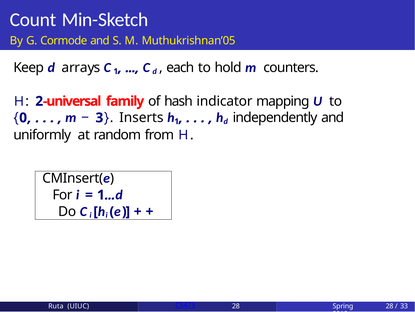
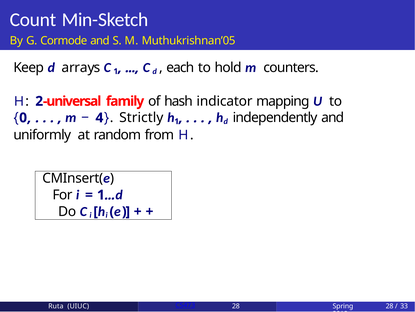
3: 3 -> 4 (99, 118)
Inserts: Inserts -> Strictly (141, 118)
